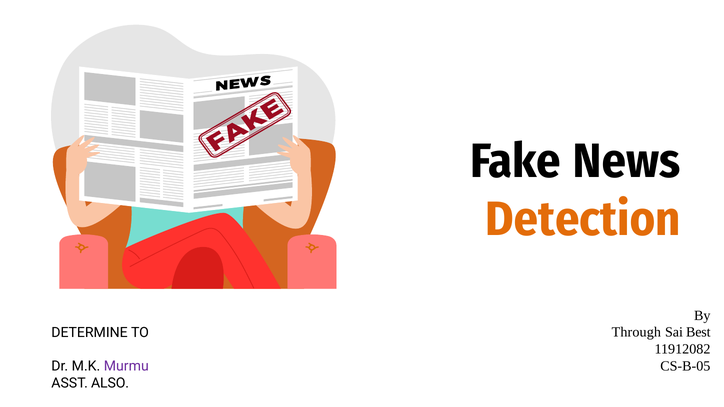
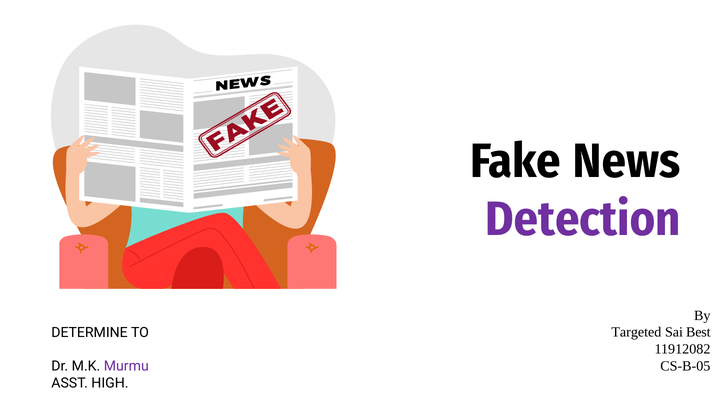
Detection colour: orange -> purple (583, 219)
Through: Through -> Targeted (636, 332)
ALSO: ALSO -> HIGH (110, 383)
